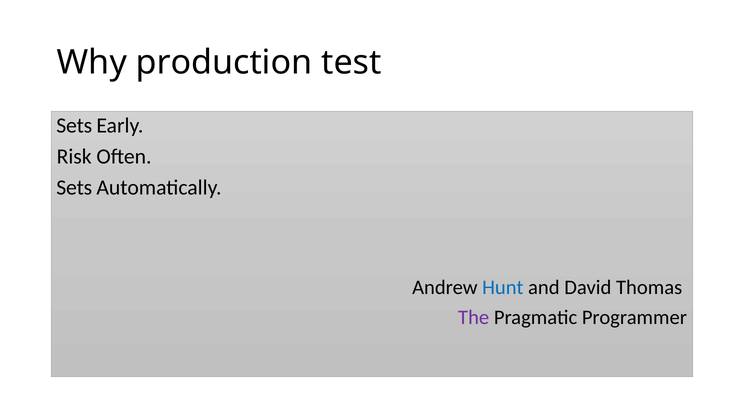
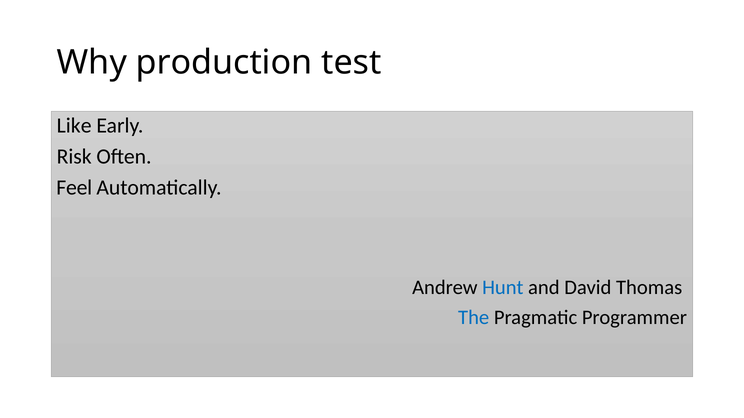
Sets: Sets -> Like (74, 126)
Sets: Sets -> Feel (74, 188)
The colour: purple -> blue (474, 318)
